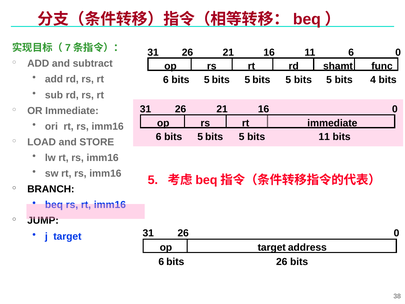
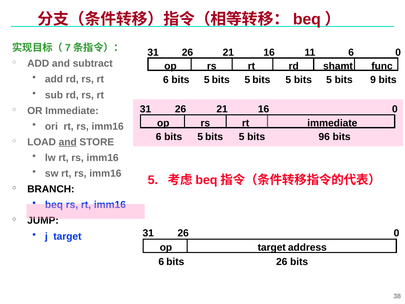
4: 4 -> 9 (373, 80)
bits 11: 11 -> 96 (324, 137)
and underline: none -> present (68, 142)
